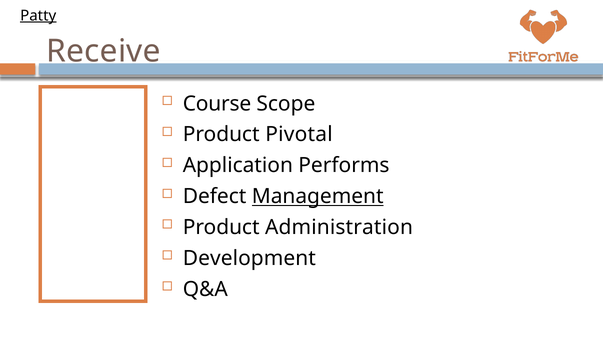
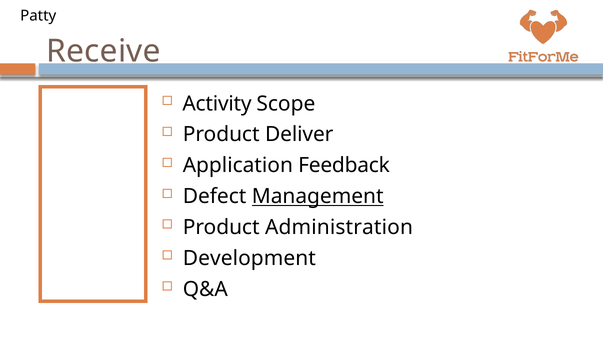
Patty underline: present -> none (38, 16)
Course: Course -> Activity (217, 104)
Pivotal: Pivotal -> Deliver (299, 135)
Performs: Performs -> Feedback (344, 166)
